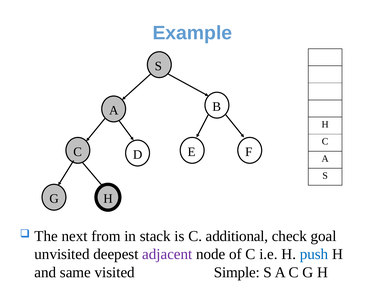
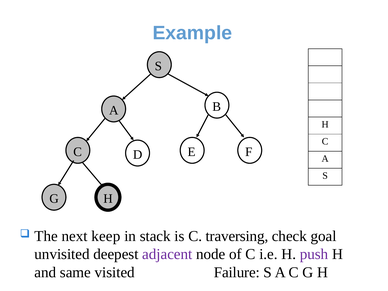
from: from -> keep (106, 236)
additional: additional -> traversing (237, 236)
push colour: blue -> purple (314, 254)
Simple: Simple -> Failure (237, 272)
